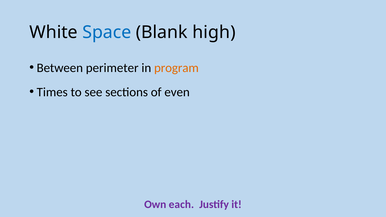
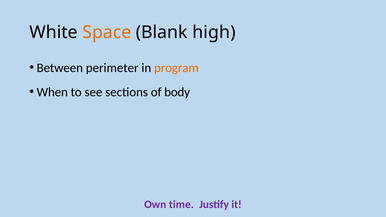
Space colour: blue -> orange (107, 32)
Times: Times -> When (52, 92)
even: even -> body (177, 92)
each: each -> time (181, 205)
